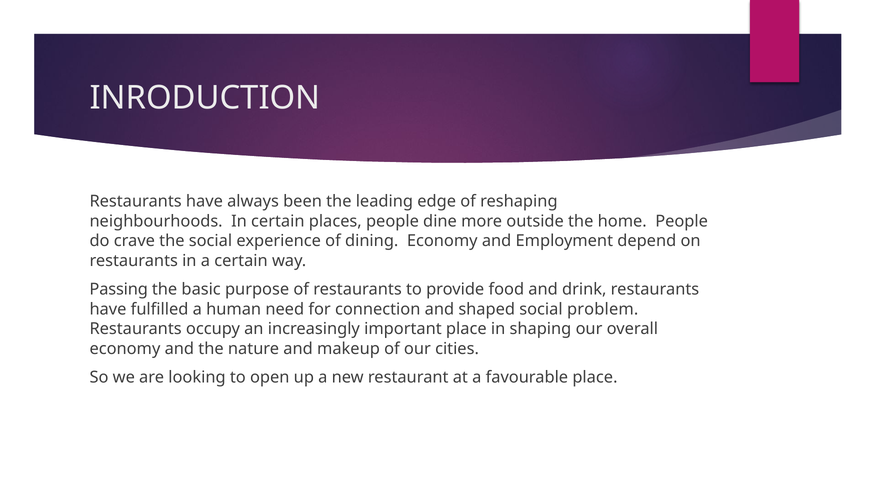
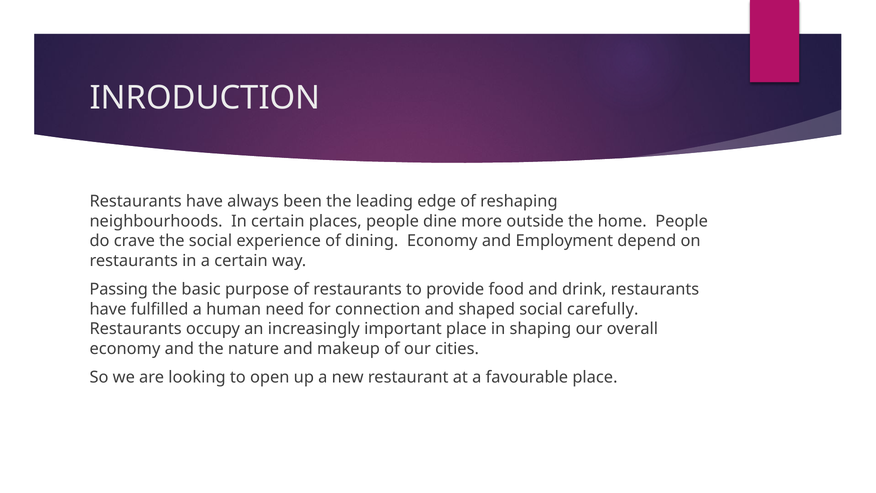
problem: problem -> carefully (603, 309)
